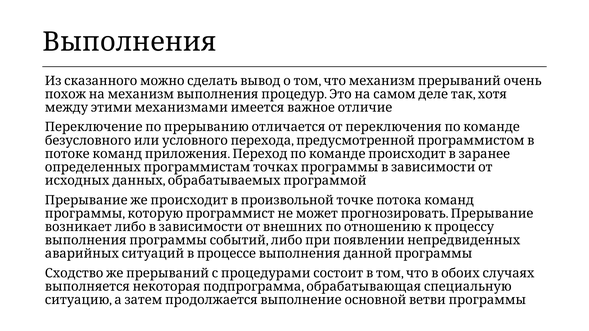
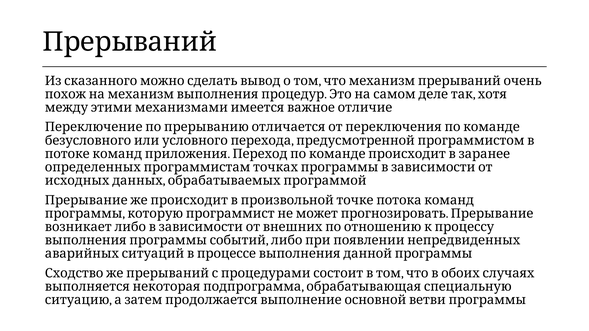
Выполнения: Выполнения -> Прерываний (130, 42)
